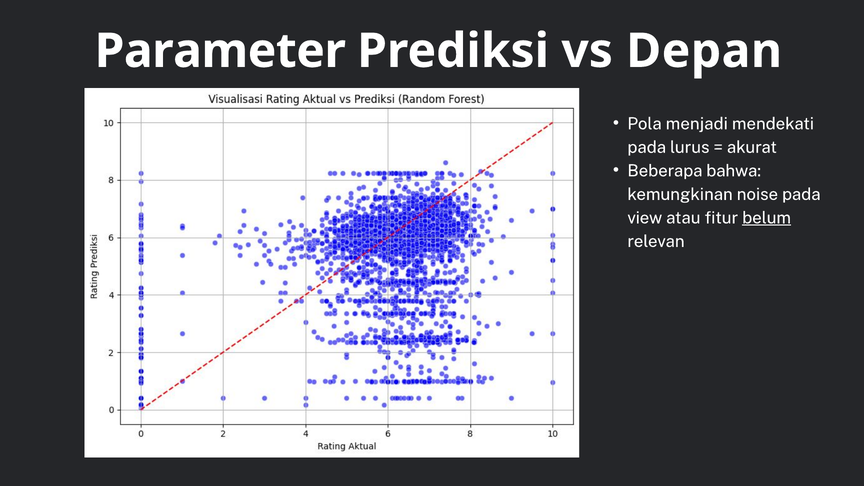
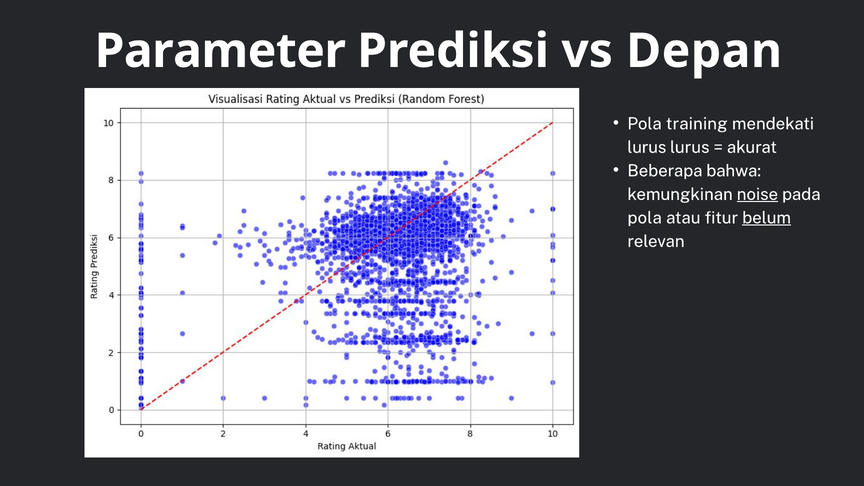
menjadi: menjadi -> training (697, 124)
pada: pada -> lurus (647, 147)
noise underline: none -> present (757, 194)
view: view -> pola (645, 218)
